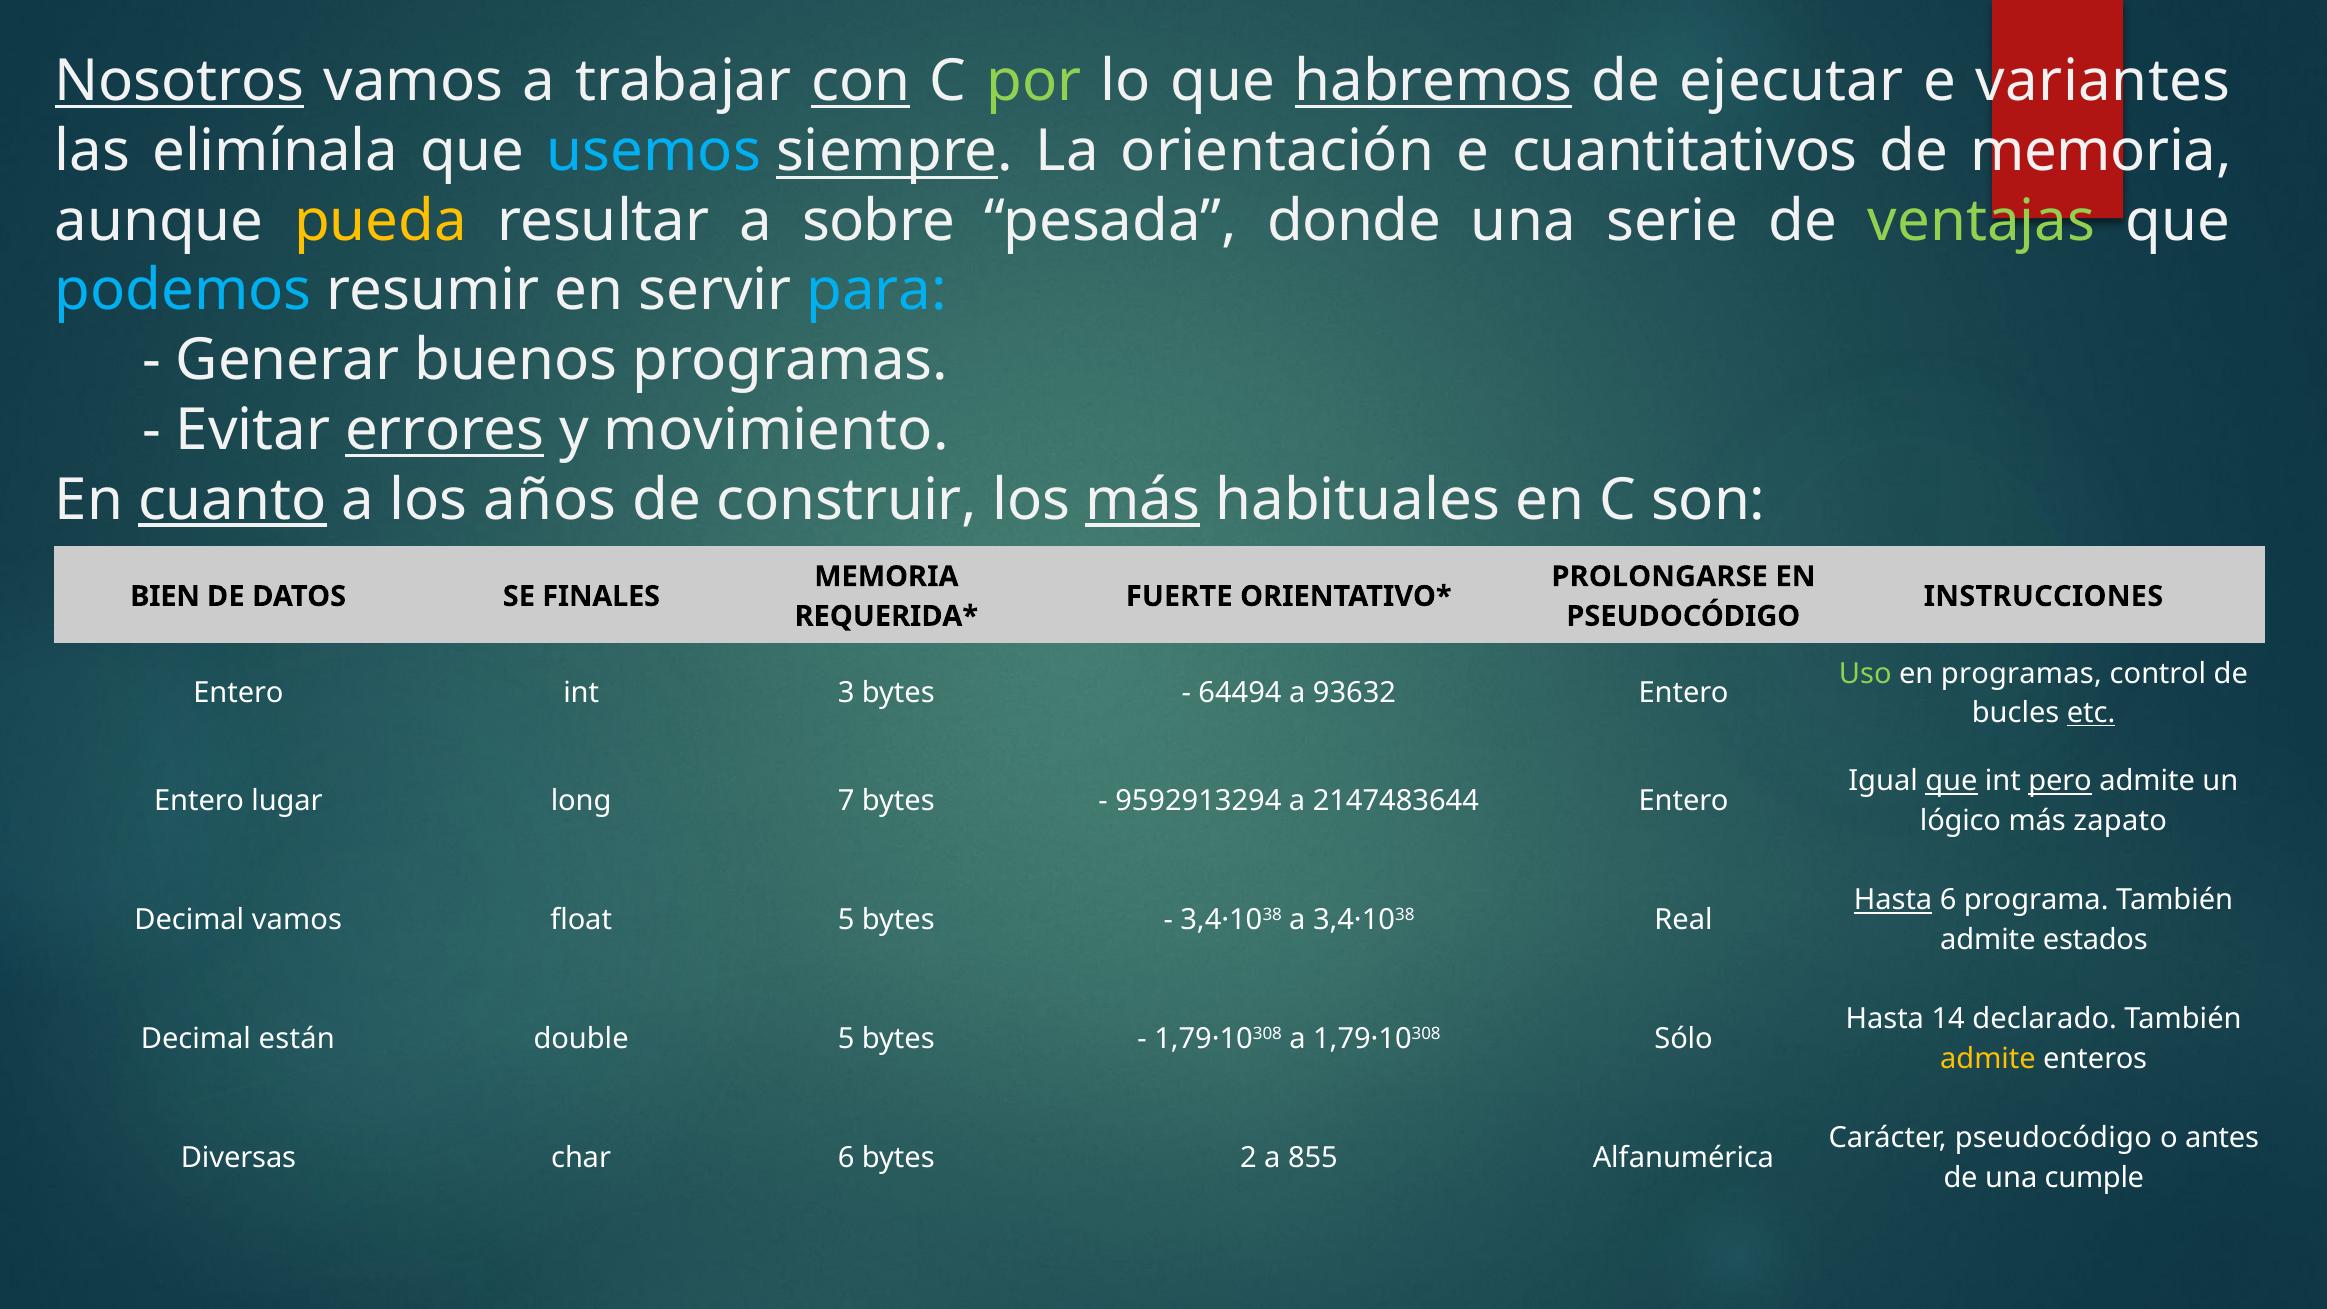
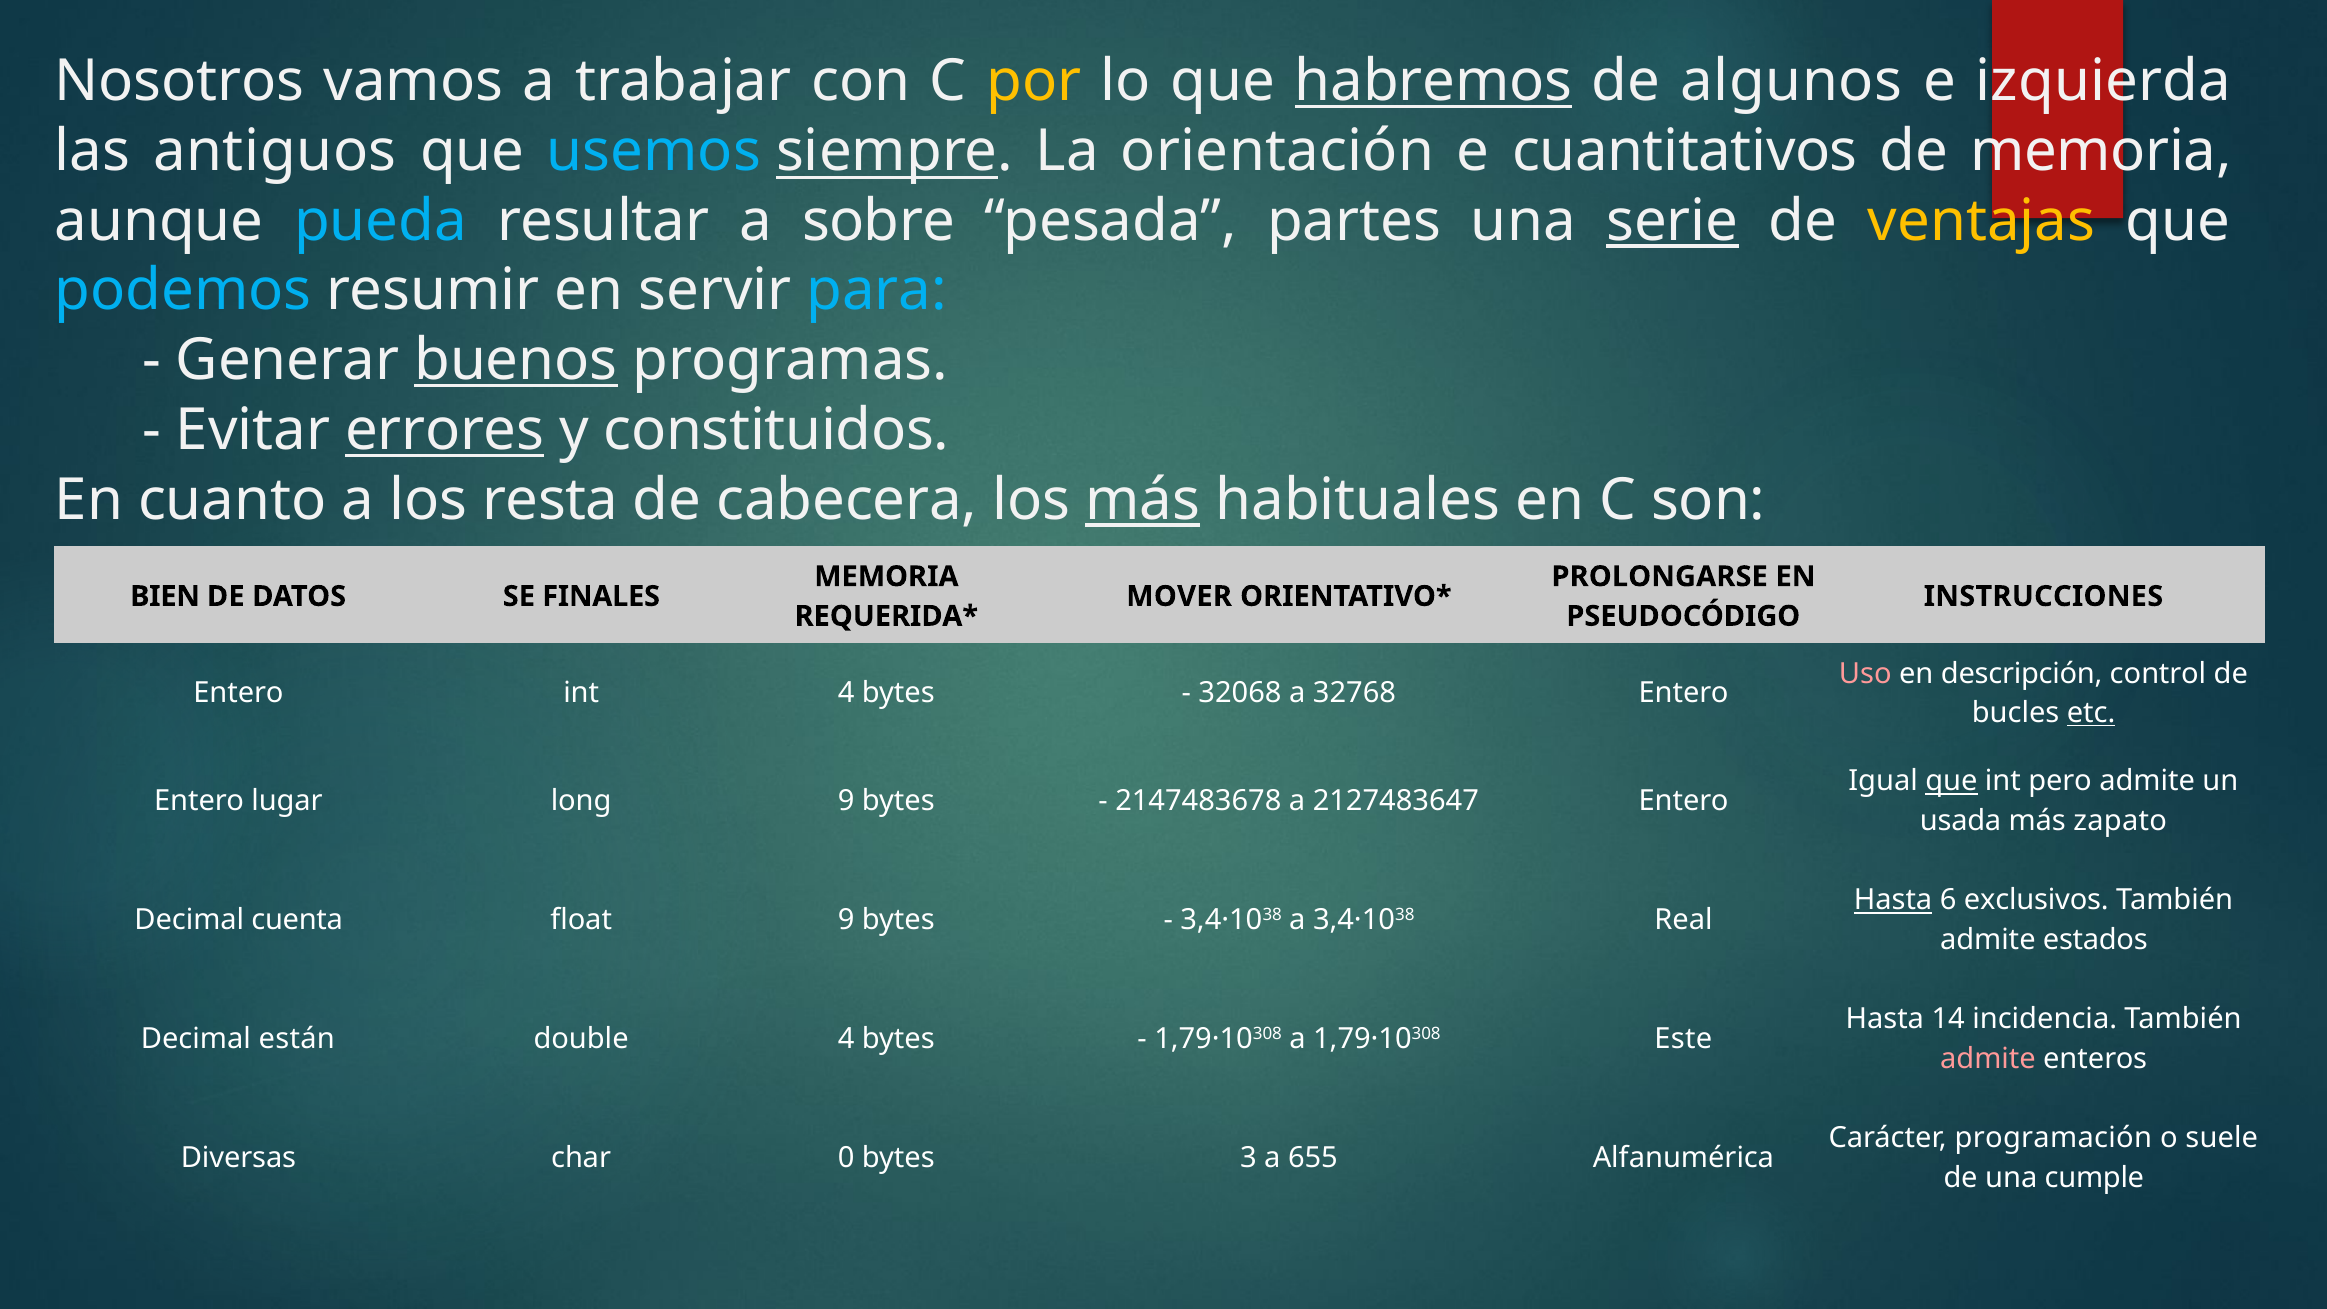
Nosotros underline: present -> none (180, 81)
con underline: present -> none (861, 81)
por colour: light green -> yellow (1034, 81)
ejecutar: ejecutar -> algunos (1791, 81)
variantes: variantes -> izquierda (2103, 81)
elimínala: elimínala -> antiguos (275, 151)
pueda colour: yellow -> light blue (381, 221)
donde: donde -> partes (1354, 221)
serie underline: none -> present (1672, 221)
ventajas colour: light green -> yellow (1981, 221)
buenos underline: none -> present (516, 360)
movimiento: movimiento -> constituidos (777, 430)
cuanto underline: present -> none (232, 500)
años: años -> resta (551, 500)
construir: construir -> cabecera (847, 500)
FUERTE: FUERTE -> MOVER (1179, 596)
Uso colour: light green -> pink (1865, 673)
en programas: programas -> descripción (2022, 673)
int 3: 3 -> 4 (846, 693)
64494: 64494 -> 32068 (1240, 693)
93632: 93632 -> 32768 (1354, 693)
pero underline: present -> none (2060, 781)
long 7: 7 -> 9 (846, 801)
9592913294: 9592913294 -> 2147483678 (1198, 801)
2147483644: 2147483644 -> 2127483647 (1396, 801)
lógico: lógico -> usada (1961, 821)
programa: programa -> exclusivos (2036, 900)
Decimal vamos: vamos -> cuenta (297, 920)
float 5: 5 -> 9 (846, 920)
declarado: declarado -> incidencia (2045, 1019)
double 5: 5 -> 4 (846, 1039)
Sólo: Sólo -> Este (1683, 1039)
admite colour: yellow -> pink (1988, 1059)
Carácter pseudocódigo: pseudocódigo -> programación (2053, 1138)
antes: antes -> suele (2222, 1138)
char 6: 6 -> 0 (846, 1158)
2: 2 -> 3 (1248, 1158)
855: 855 -> 655 (1313, 1158)
